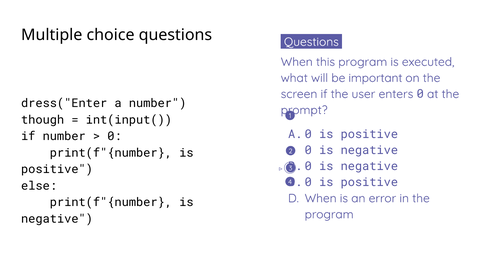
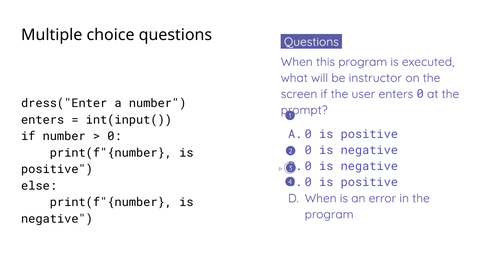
important: important -> instructor (375, 78)
though: though -> enters (43, 120)
